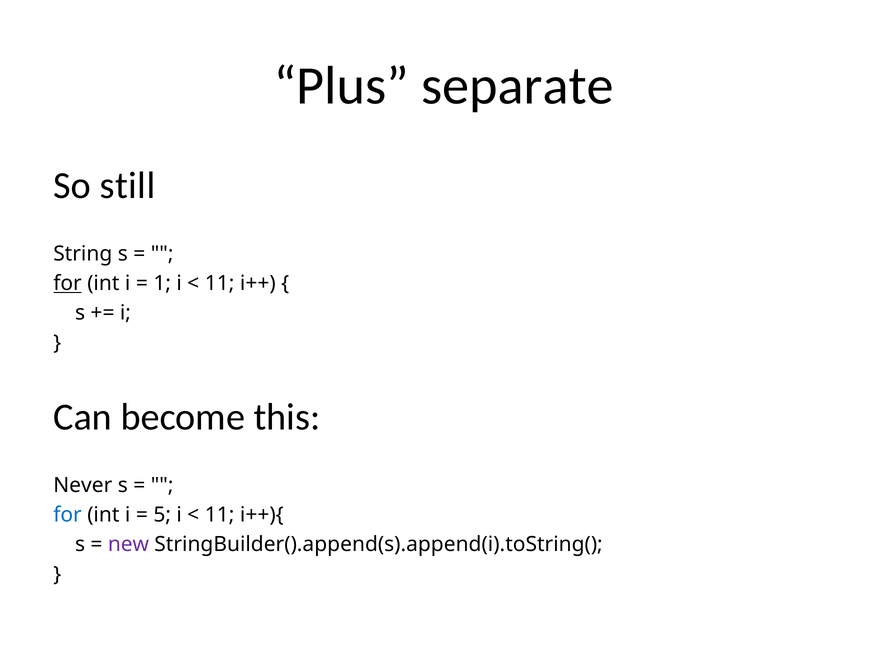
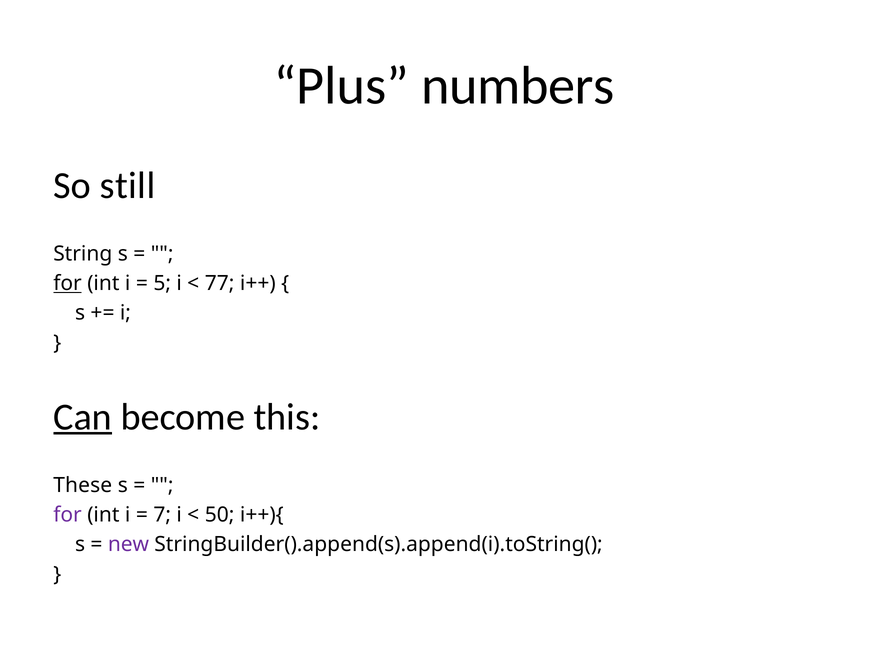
separate: separate -> numbers (518, 86)
1: 1 -> 5 (162, 283)
11: 11 -> 77 (220, 283)
Can underline: none -> present (83, 417)
Never: Never -> These (83, 485)
for colour: blue -> purple (68, 515)
5: 5 -> 7 (162, 515)
11: 11 -> 50 (220, 515)
